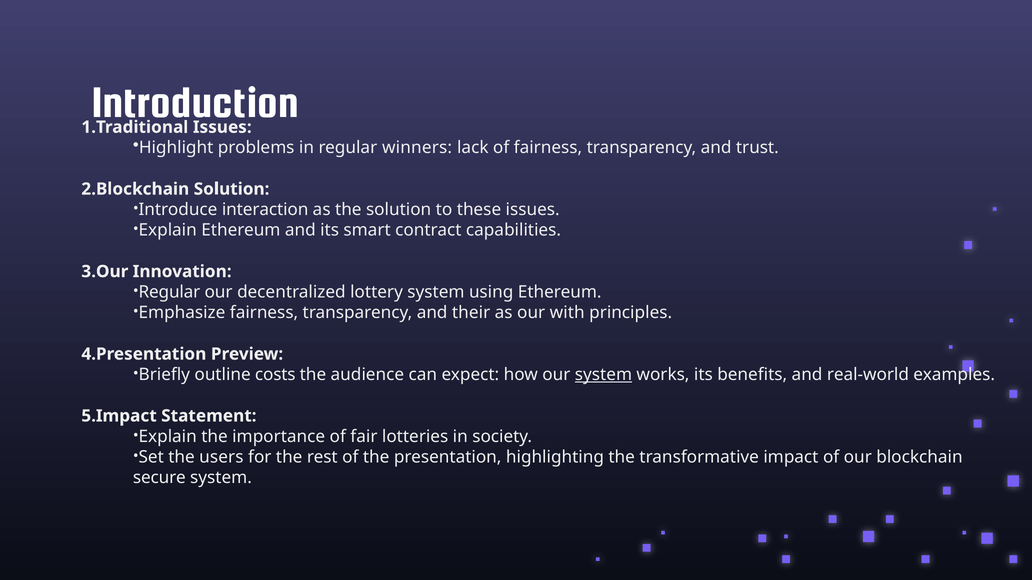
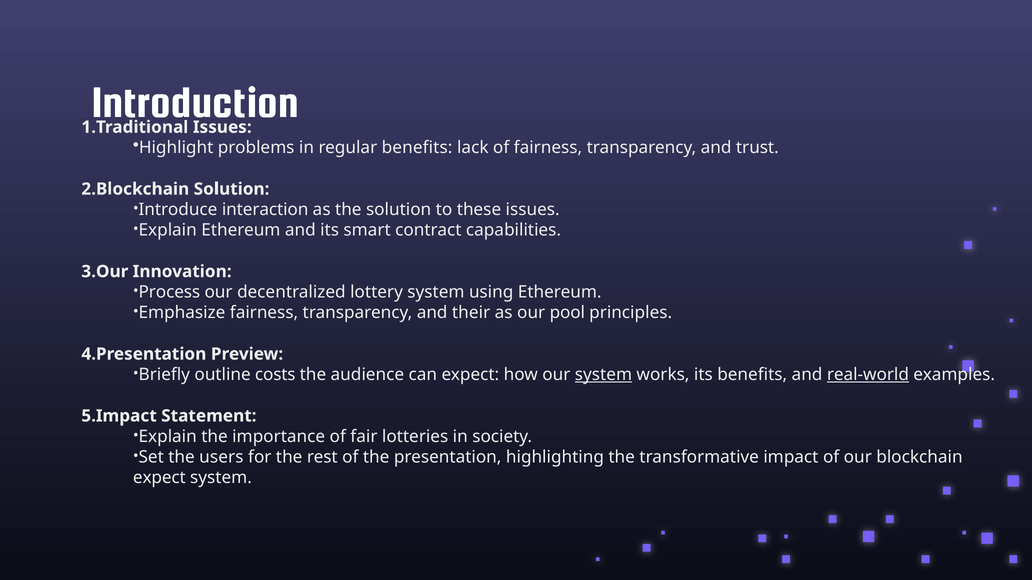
regular winners: winners -> benefits (417, 148)
Regular: Regular -> Process (169, 292)
with: with -> pool (567, 313)
real-world underline: none -> present (868, 375)
secure: secure -> expect (159, 478)
